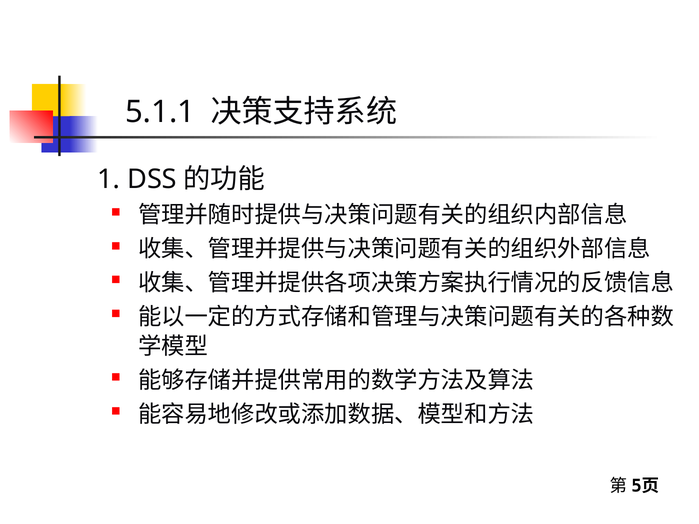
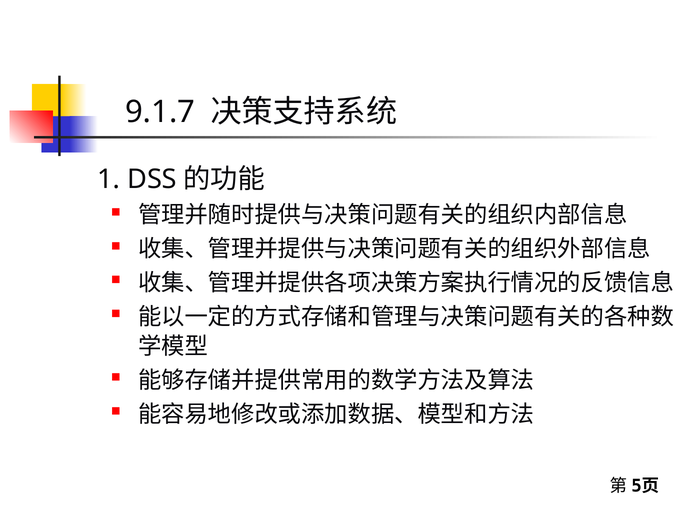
5.1.1: 5.1.1 -> 9.1.7 (160, 112)
